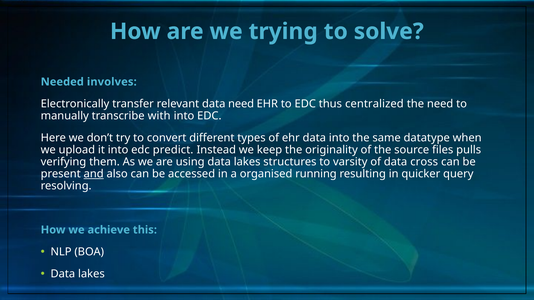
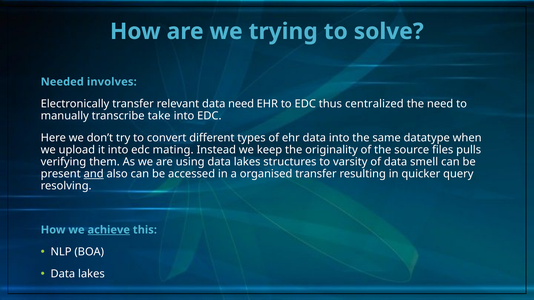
with: with -> take (159, 116)
predict: predict -> mating (173, 150)
cross: cross -> smell (424, 162)
organised running: running -> transfer (316, 174)
achieve underline: none -> present (109, 230)
